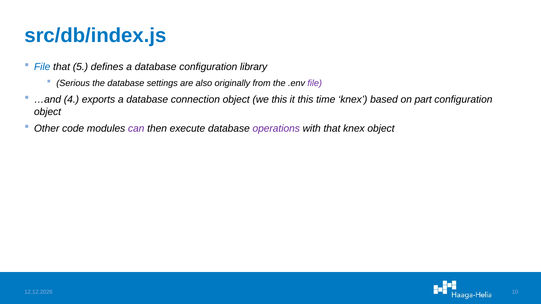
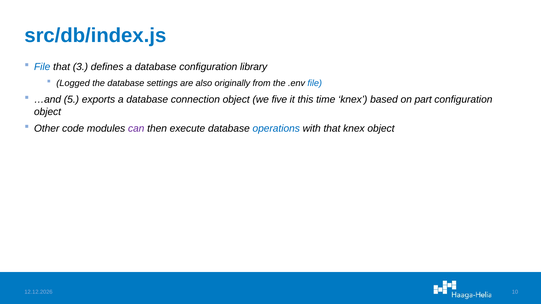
5: 5 -> 3 (80, 67)
Serious: Serious -> Logged (73, 83)
file colour: purple -> blue (315, 83)
4: 4 -> 5 (71, 99)
we this: this -> five (279, 99)
operations colour: purple -> blue (276, 129)
